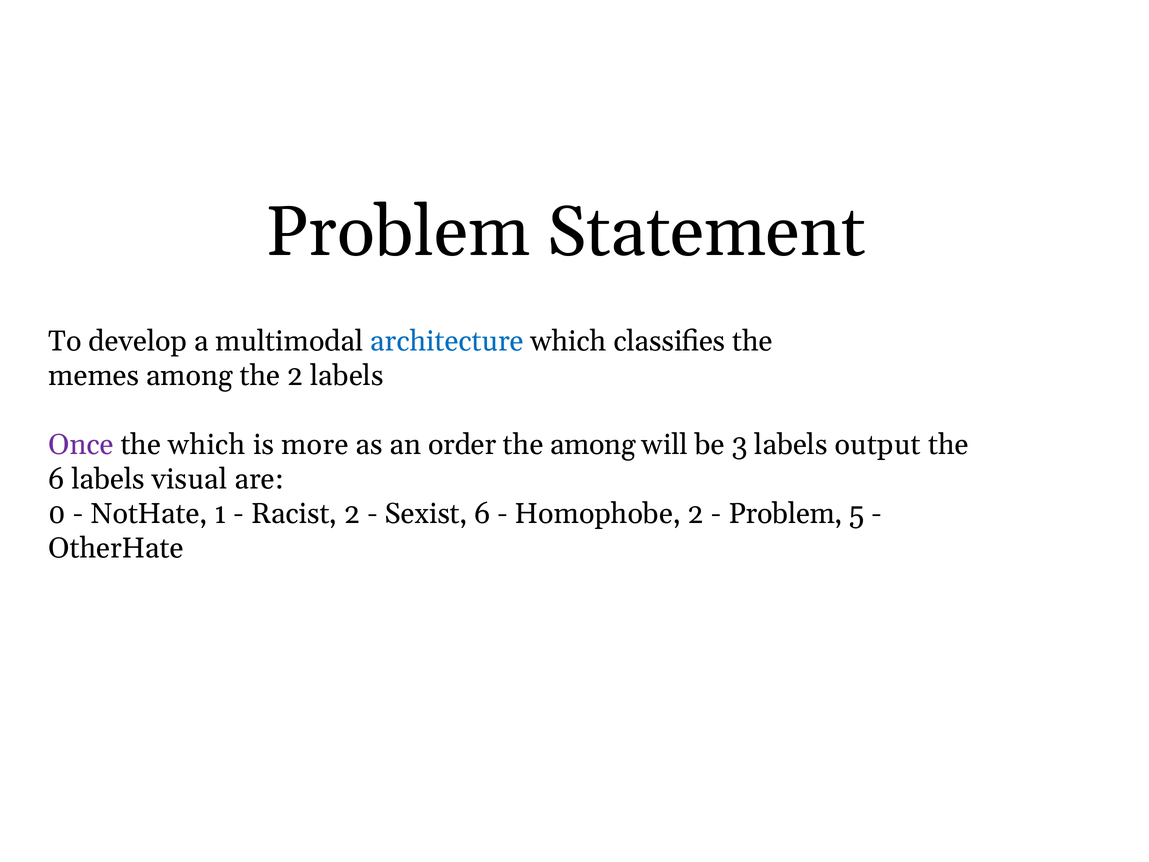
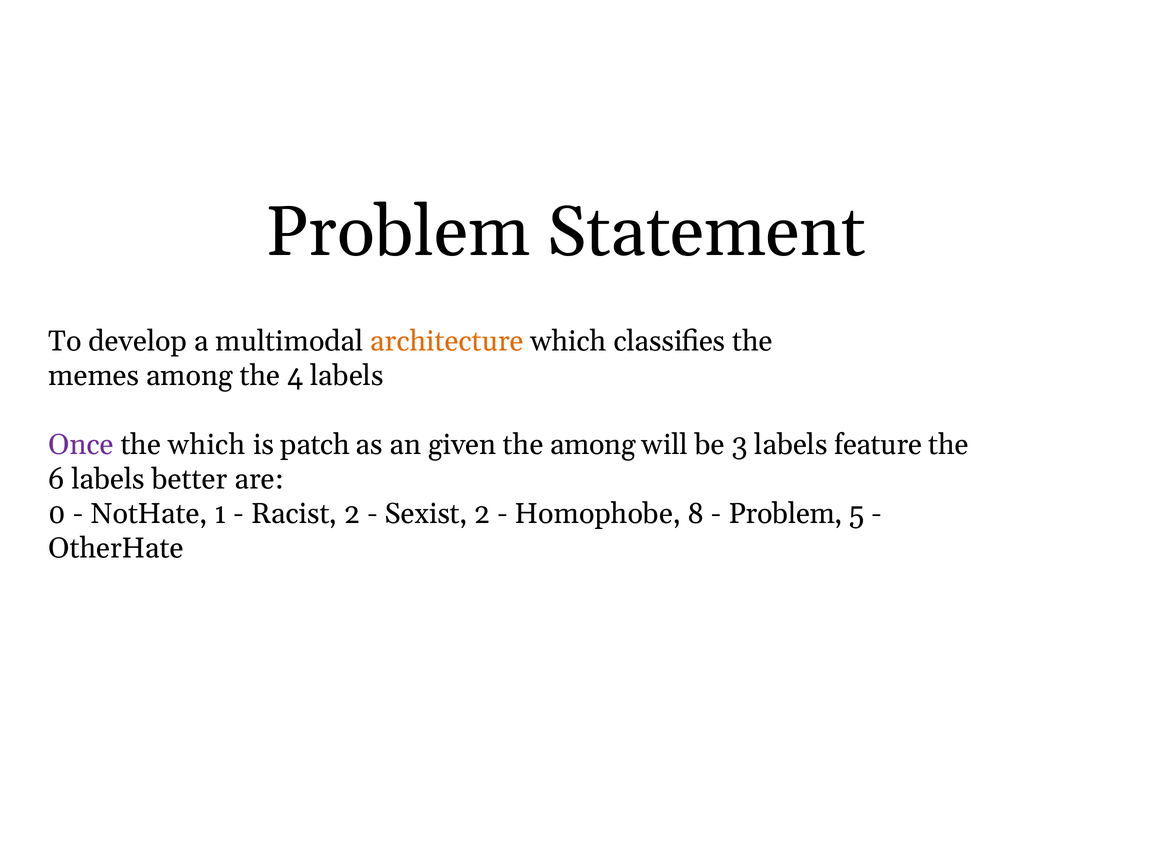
architecture colour: blue -> orange (447, 341)
the 2: 2 -> 4 (295, 376)
more: more -> patch (315, 445)
order: order -> given (462, 445)
output: output -> feature (878, 445)
visual: visual -> better (190, 479)
Sexist 6: 6 -> 2 (482, 514)
Homophobe 2: 2 -> 8 (696, 514)
